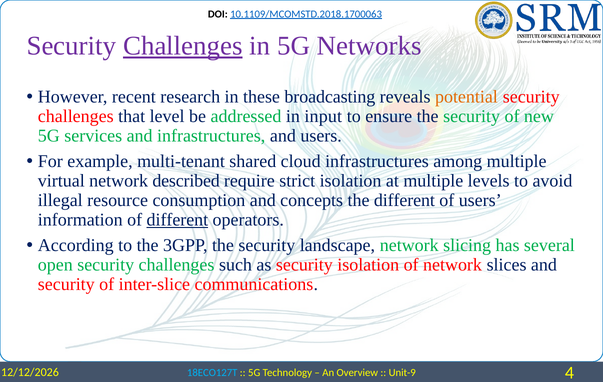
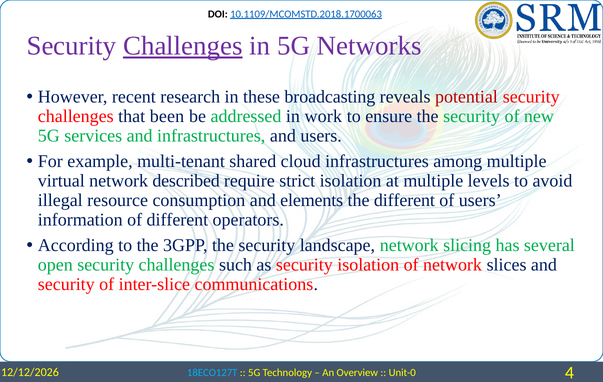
potential colour: orange -> red (466, 97)
level: level -> been (167, 116)
input: input -> work (323, 116)
concepts: concepts -> elements (312, 200)
different underline: present -> none (177, 220)
Unit-9: Unit-9 -> Unit-0 (402, 373)
